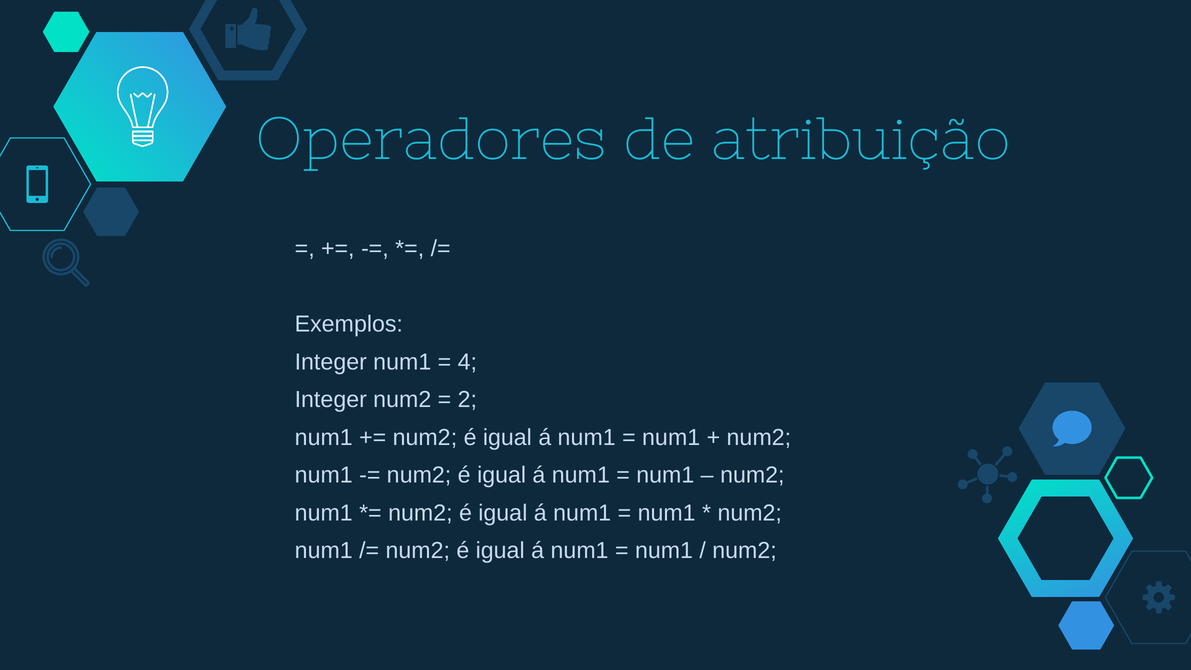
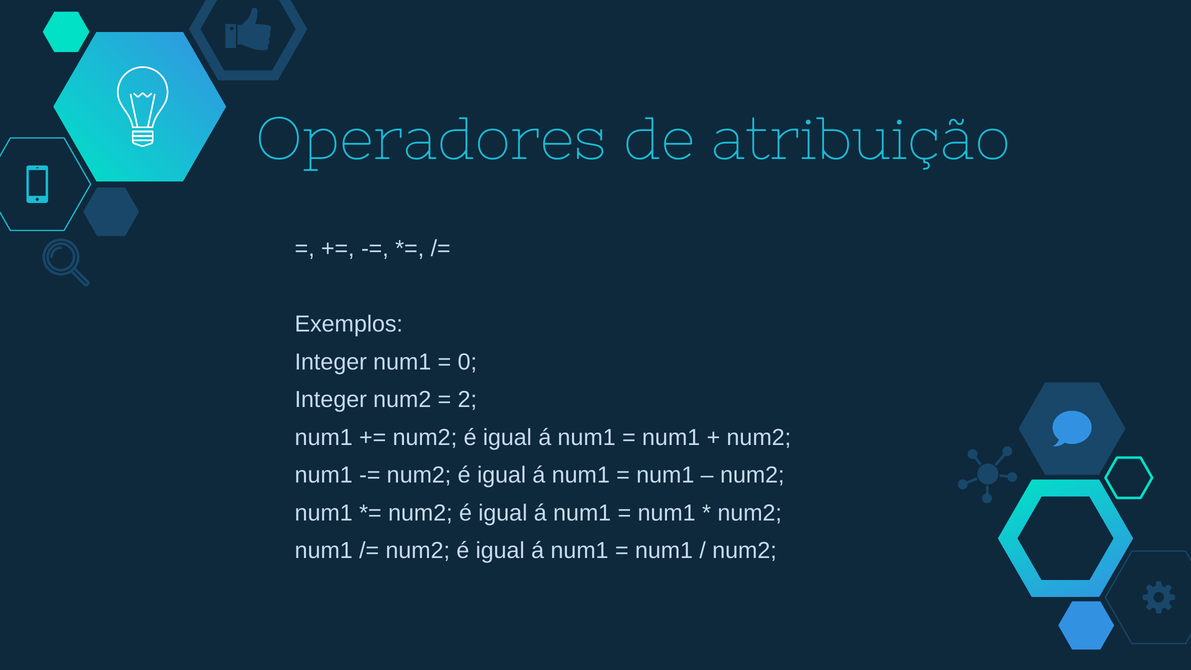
4: 4 -> 0 (467, 362)
